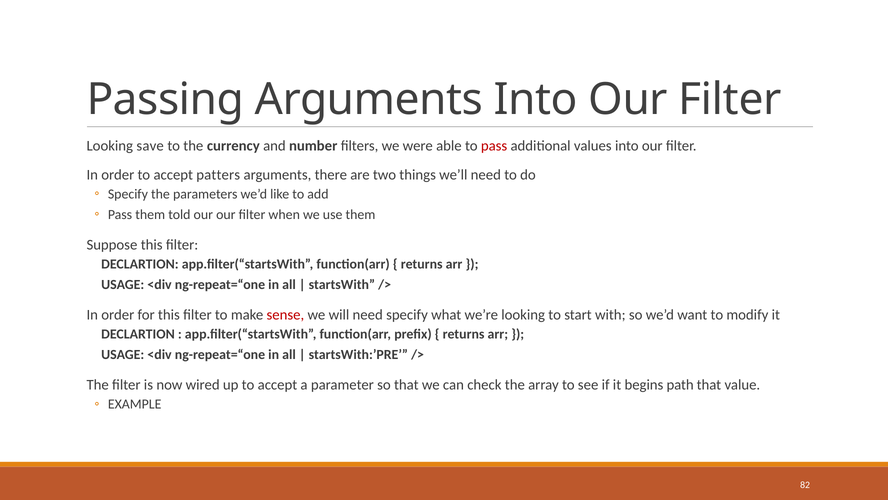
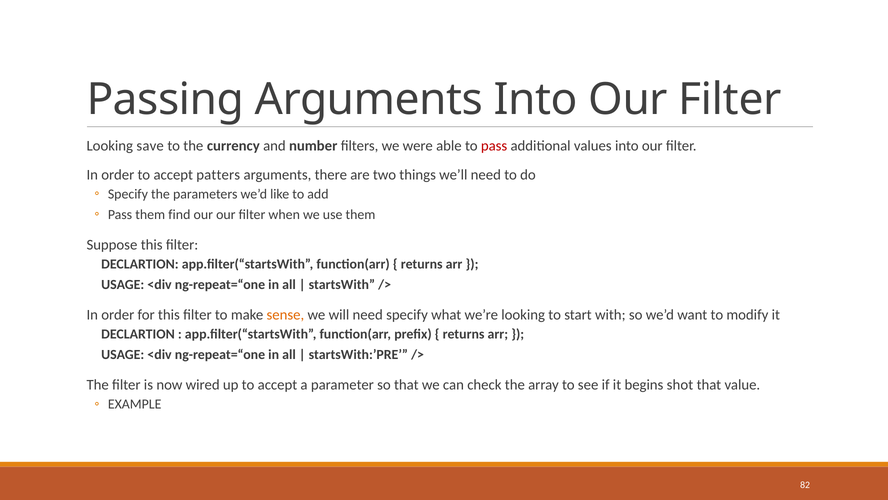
told: told -> find (179, 214)
sense colour: red -> orange (285, 315)
path: path -> shot (680, 385)
